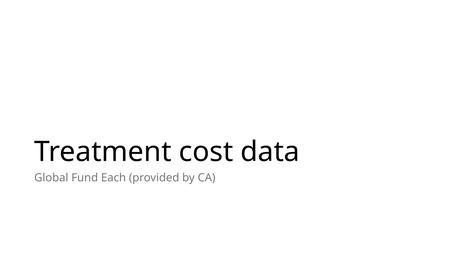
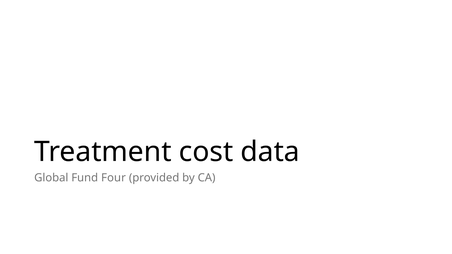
Each: Each -> Four (113, 178)
